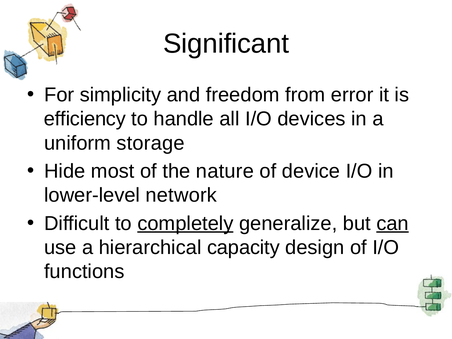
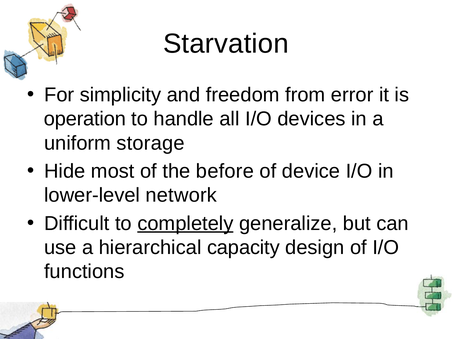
Significant: Significant -> Starvation (226, 44)
efficiency: efficiency -> operation (85, 119)
nature: nature -> before (225, 171)
can underline: present -> none (393, 223)
